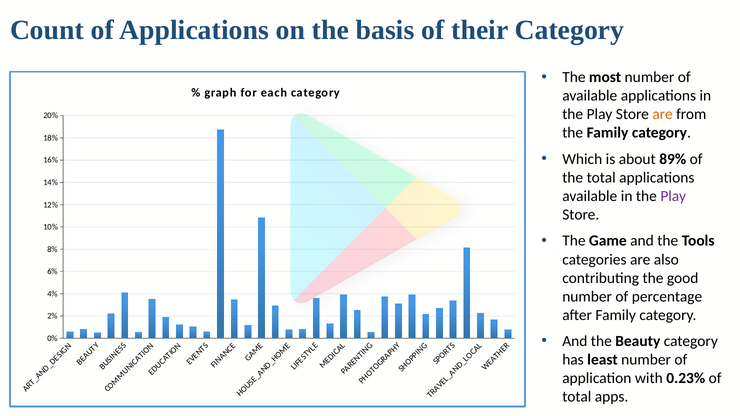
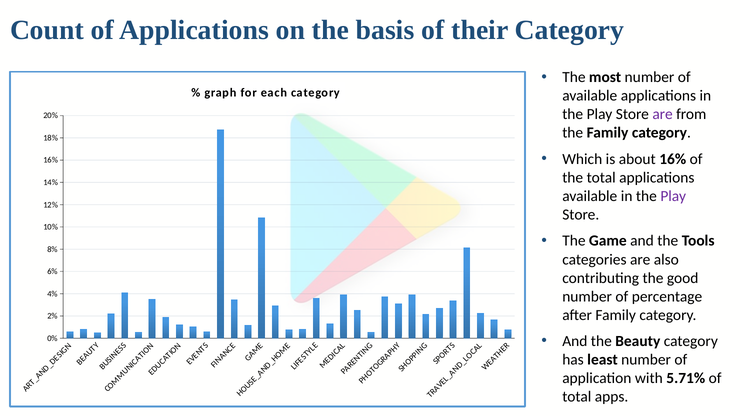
are colour: orange -> purple (663, 114)
about 89%: 89% -> 16% (673, 159)
0.23%: 0.23% -> 5.71% (686, 378)
